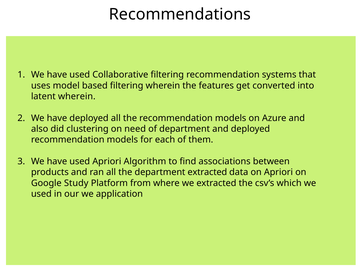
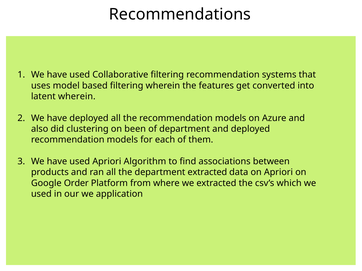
need: need -> been (135, 129)
Study: Study -> Order (76, 183)
